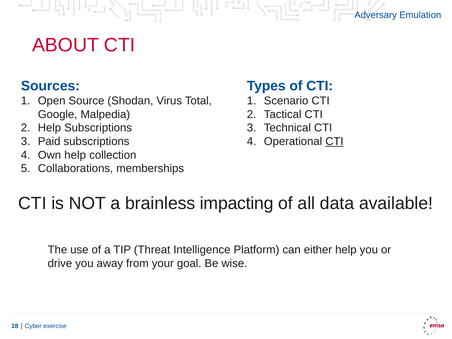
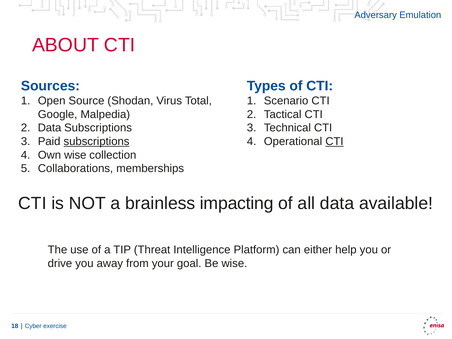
Help: Help -> Data (50, 128)
subscriptions underline: none -> present (97, 141)
Own help: help -> wise (75, 155)
